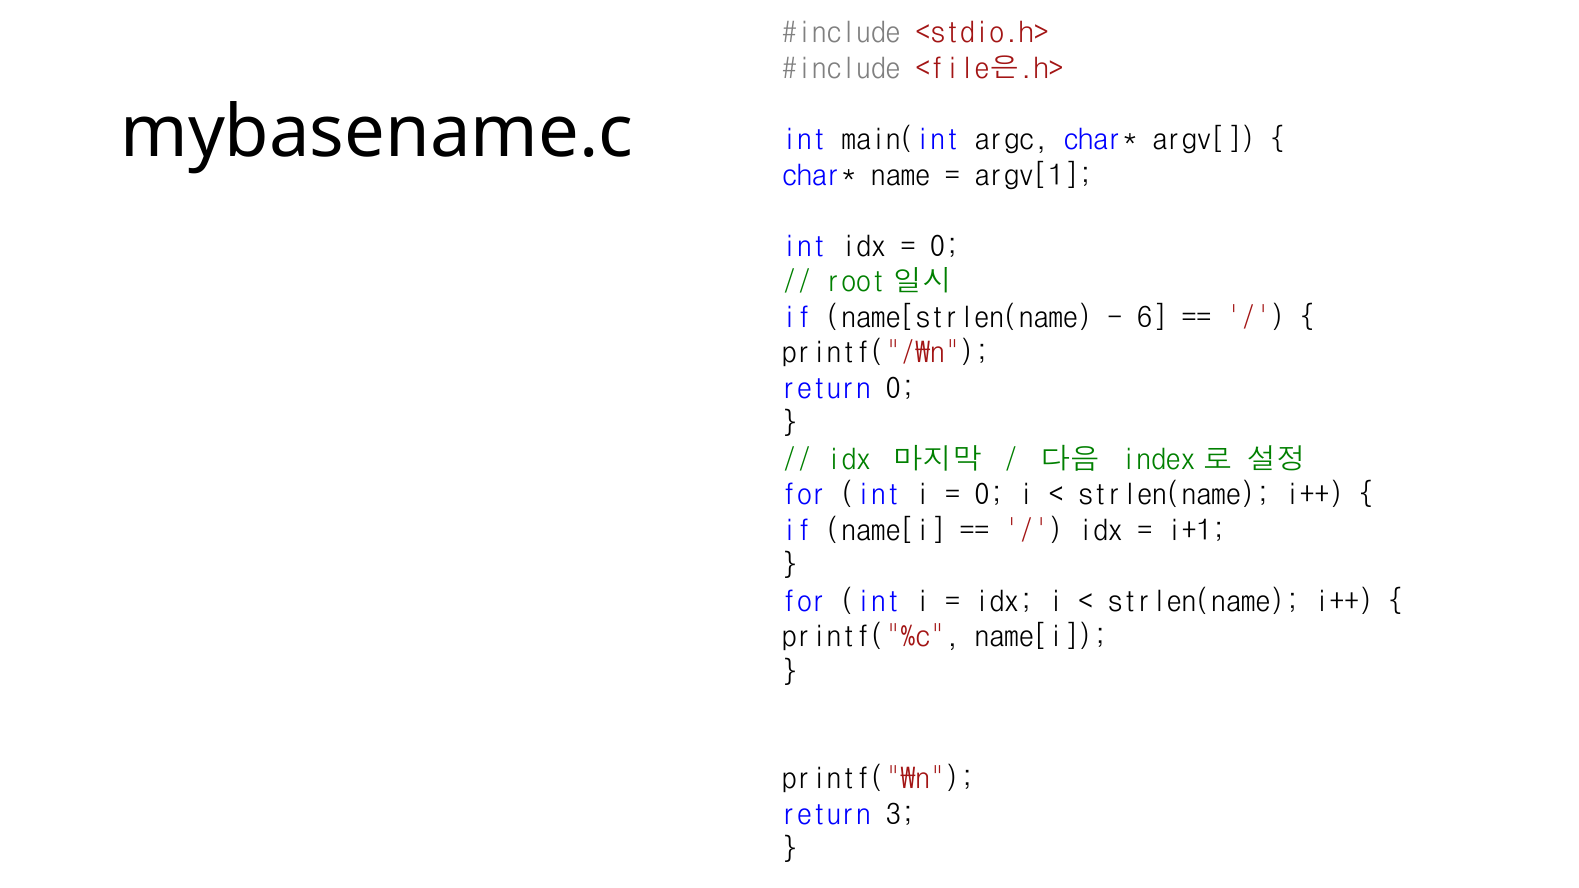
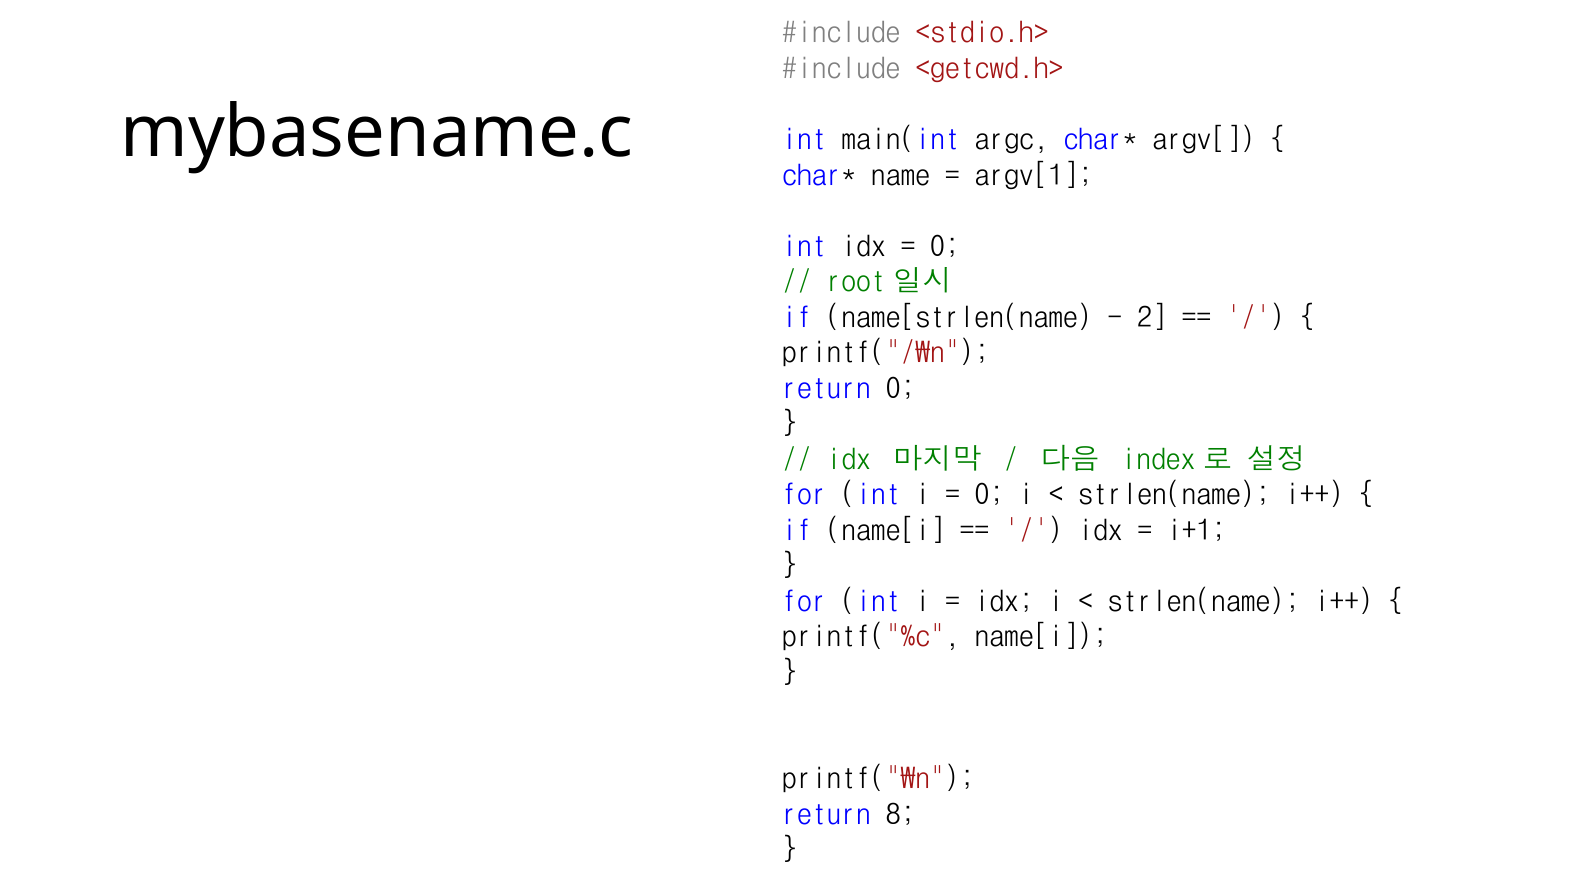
<file은.h>: <file은.h> -> <getcwd.h> (989, 69)
6: 6 -> 2 (1152, 317)
3: 3 -> 8 (901, 815)
